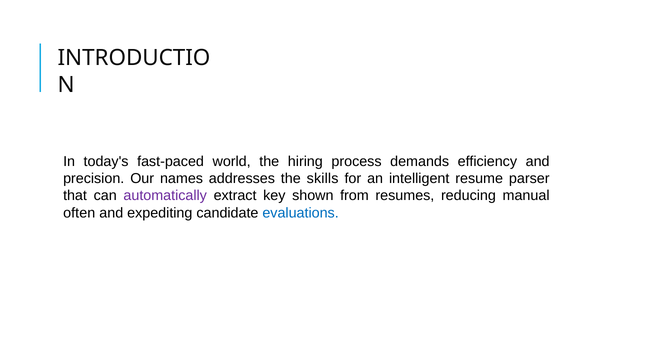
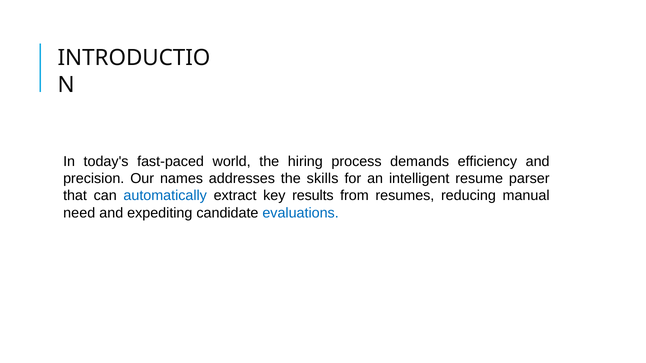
automatically colour: purple -> blue (165, 196)
shown: shown -> results (313, 196)
often: often -> need (79, 213)
